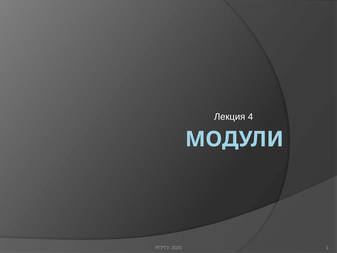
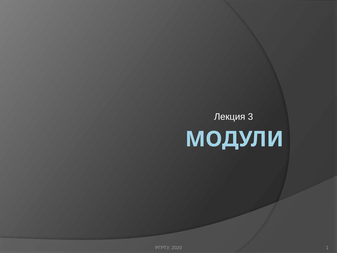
4: 4 -> 3 (250, 117)
